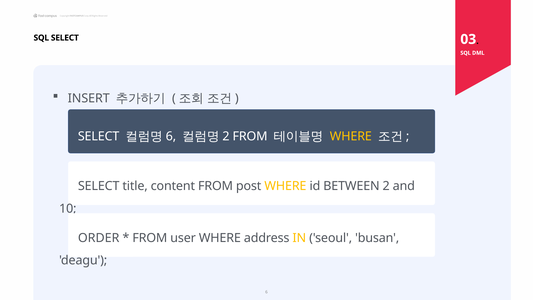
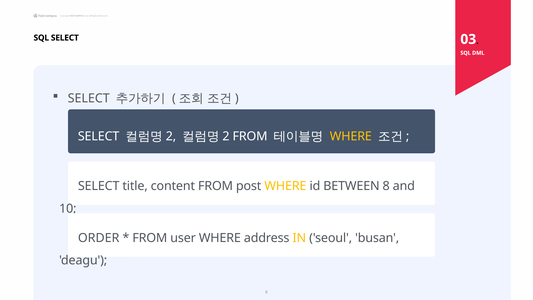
INSERT: INSERT -> SELECT (89, 98)
6: 6 -> 2 (171, 136)
BETWEEN 2: 2 -> 8 (386, 186)
